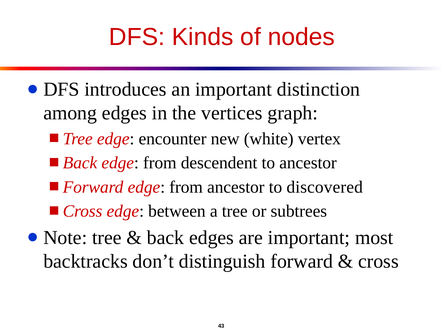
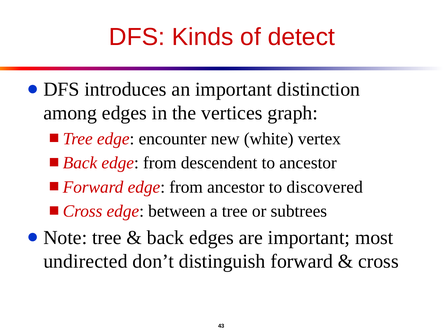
nodes: nodes -> detect (301, 37)
backtracks: backtracks -> undirected (85, 261)
